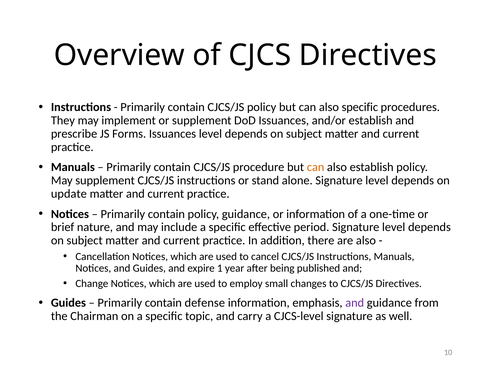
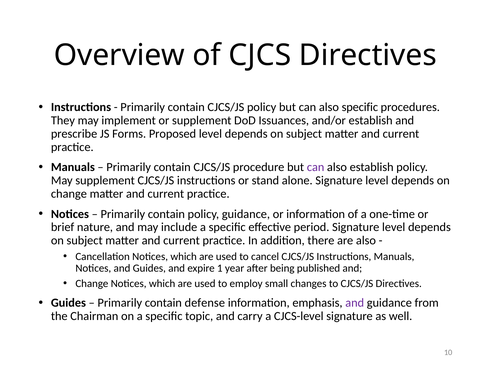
Forms Issuances: Issuances -> Proposed (173, 134)
can colour: orange -> purple (316, 167)
update: update -> change (69, 193)
